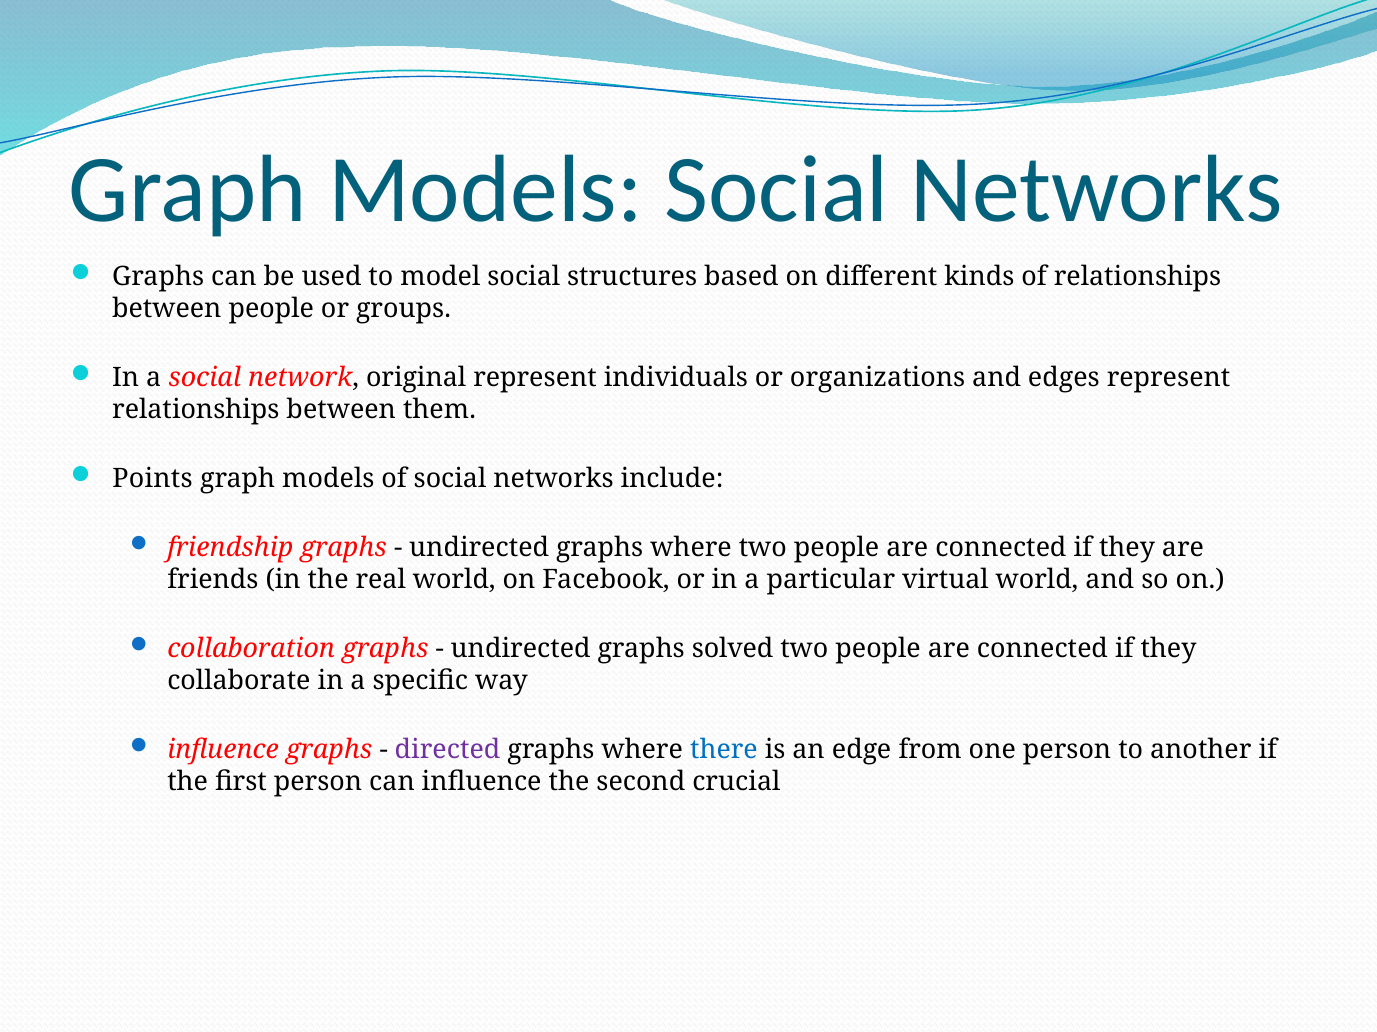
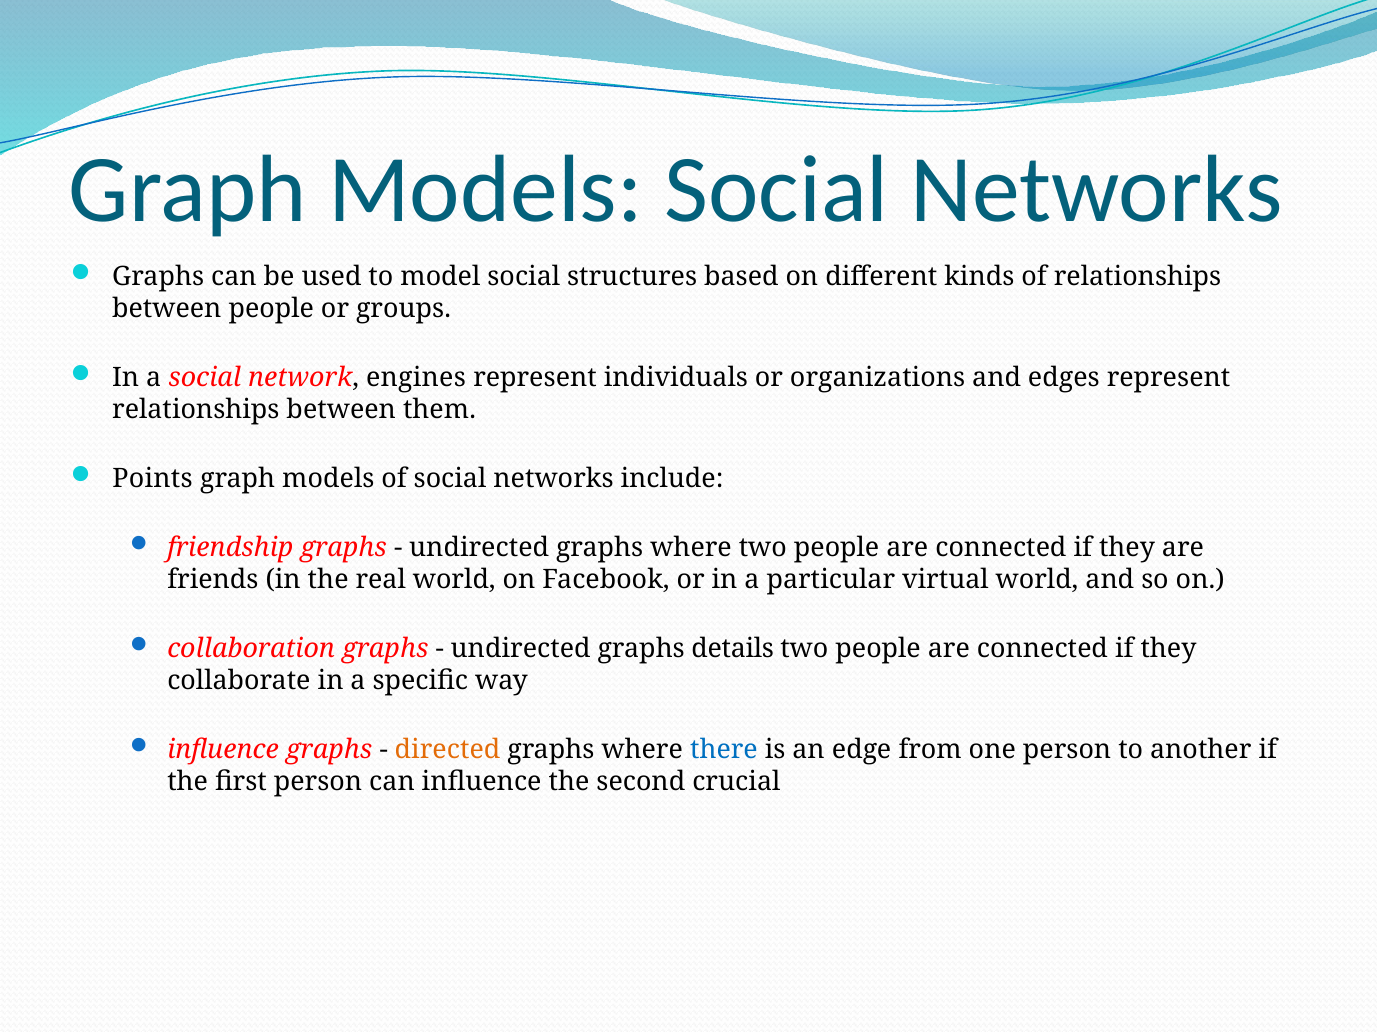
original: original -> engines (416, 378)
solved: solved -> details (733, 649)
directed colour: purple -> orange (448, 750)
